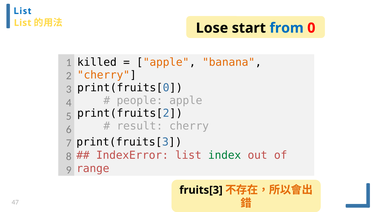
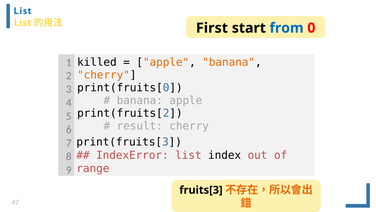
Lose: Lose -> First (212, 28)
people: people -> banana (140, 100)
index colour: green -> black (225, 155)
